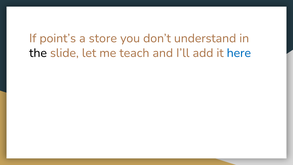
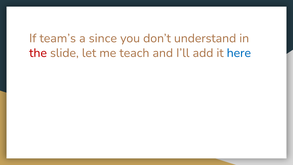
point’s: point’s -> team’s (58, 38)
store: store -> since (103, 38)
the colour: black -> red (38, 53)
